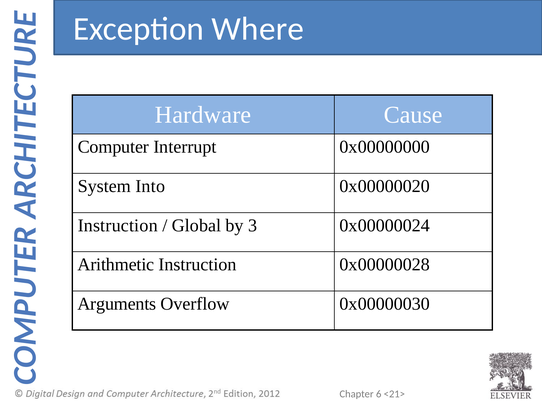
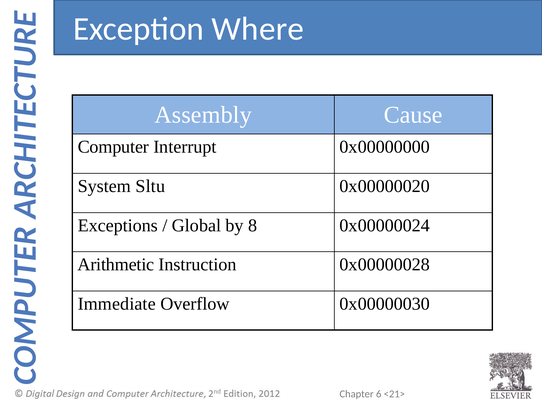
Hardware: Hardware -> Assembly (203, 115)
Into: Into -> Sltu (150, 186)
Instruction: Instruction -> Exceptions (118, 225)
3: 3 -> 8 (253, 225)
Arguments: Arguments -> Immediate (117, 303)
